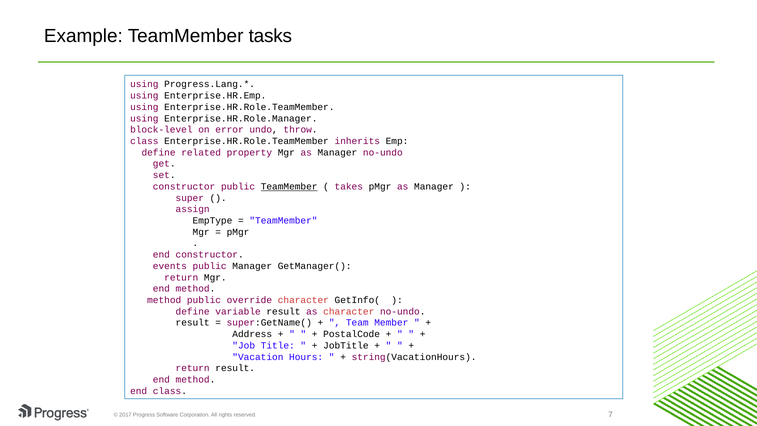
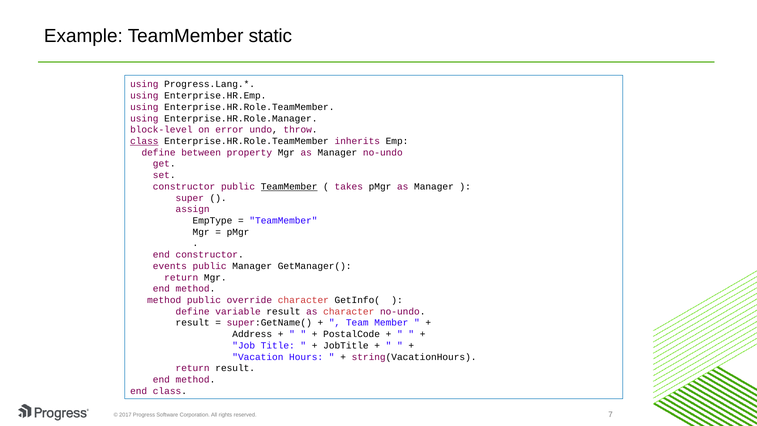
tasks: tasks -> static (270, 36)
class underline: none -> present (144, 141)
related: related -> between (201, 152)
